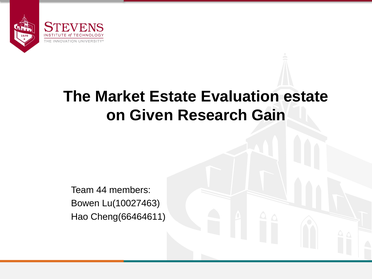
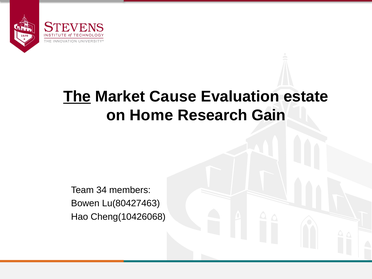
The underline: none -> present (77, 97)
Market Estate: Estate -> Cause (173, 97)
Given: Given -> Home (151, 115)
44: 44 -> 34 (102, 190)
Lu(10027463: Lu(10027463 -> Lu(80427463 (131, 203)
Cheng(66464611: Cheng(66464611 -> Cheng(10426068 (128, 217)
